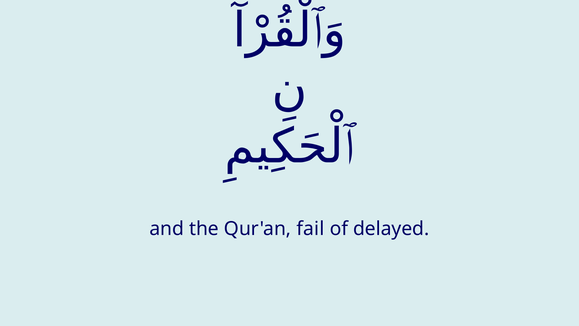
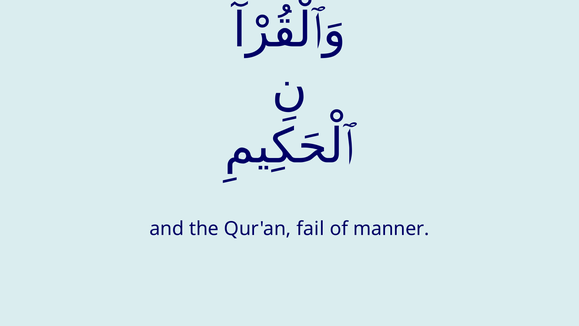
delayed: delayed -> manner (391, 229)
